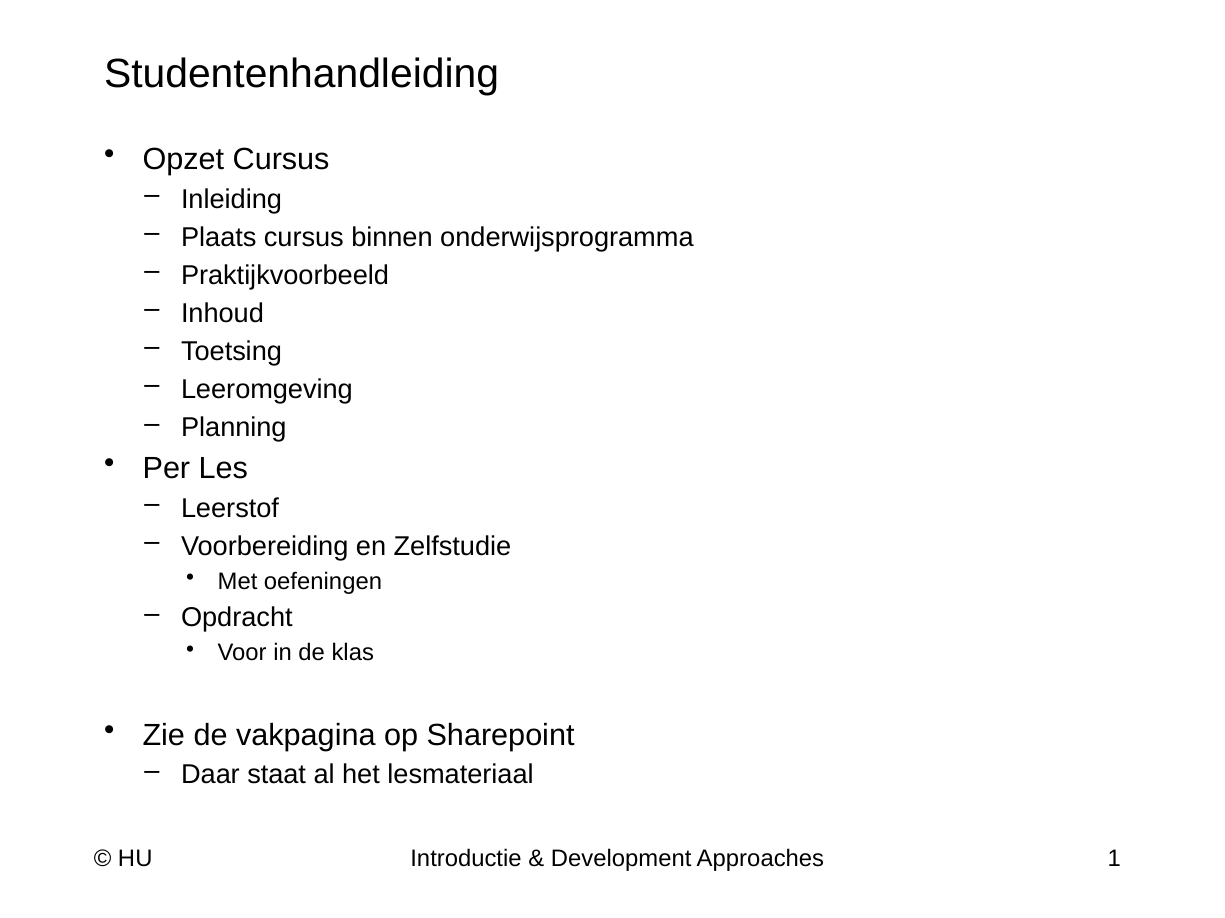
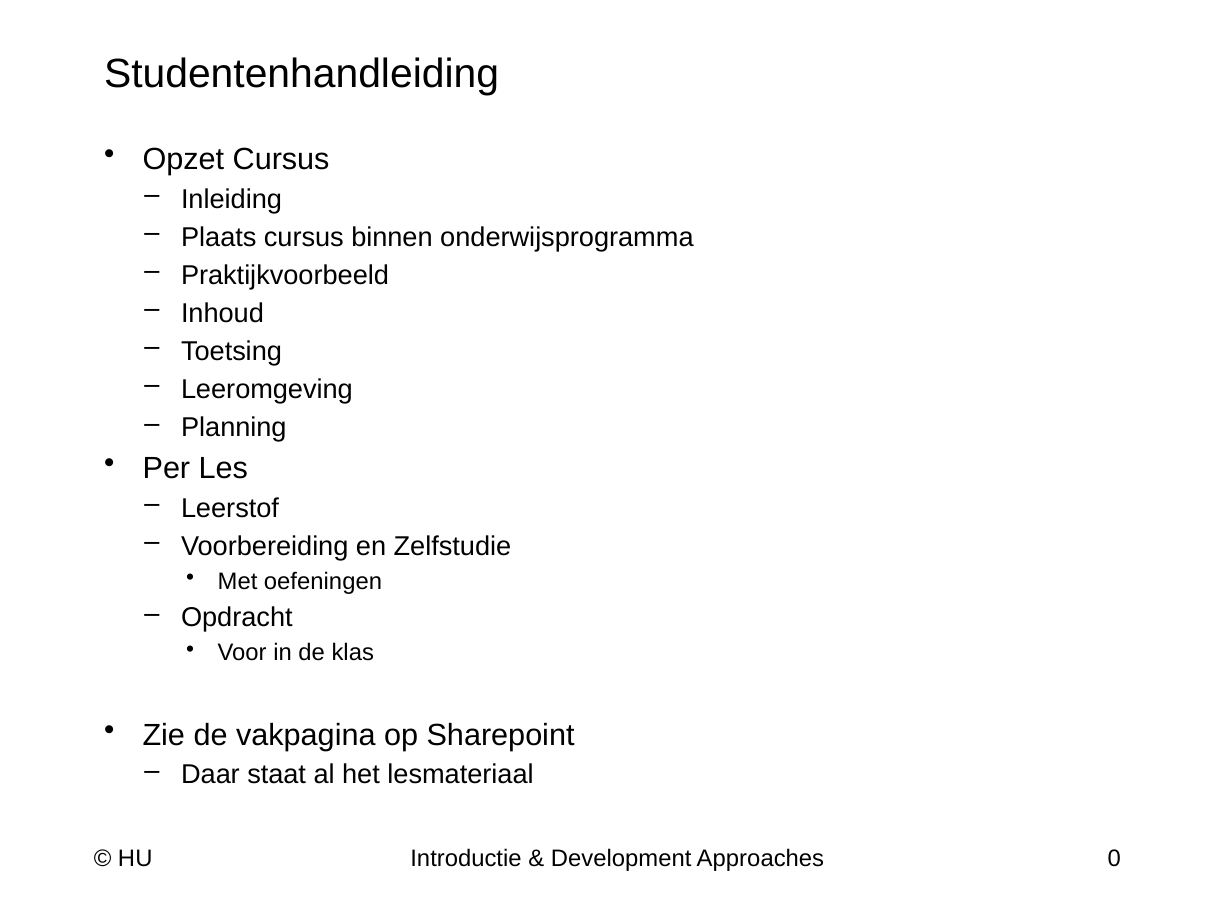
1: 1 -> 0 (1114, 859)
